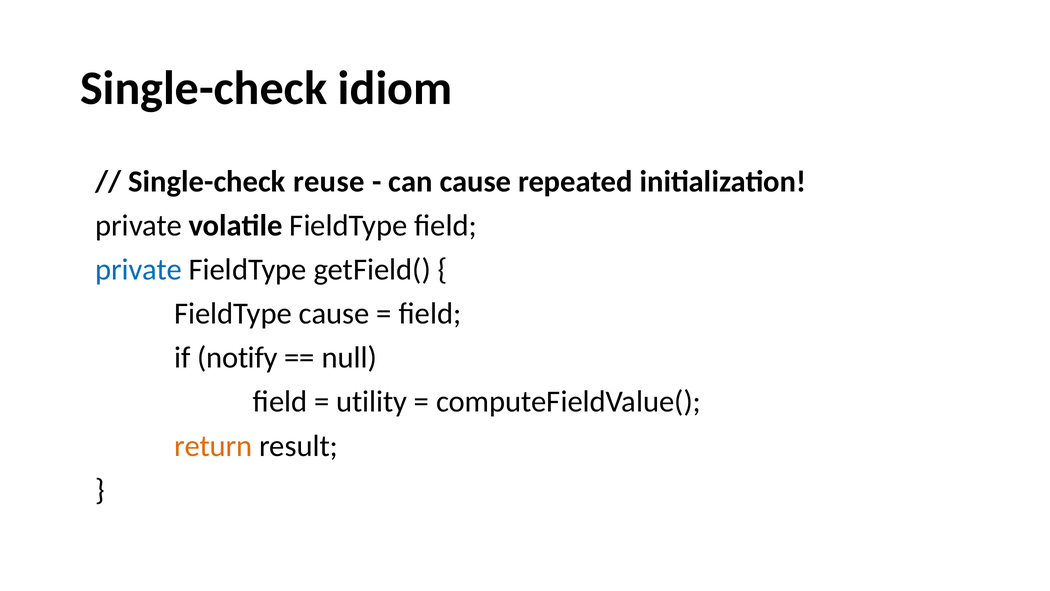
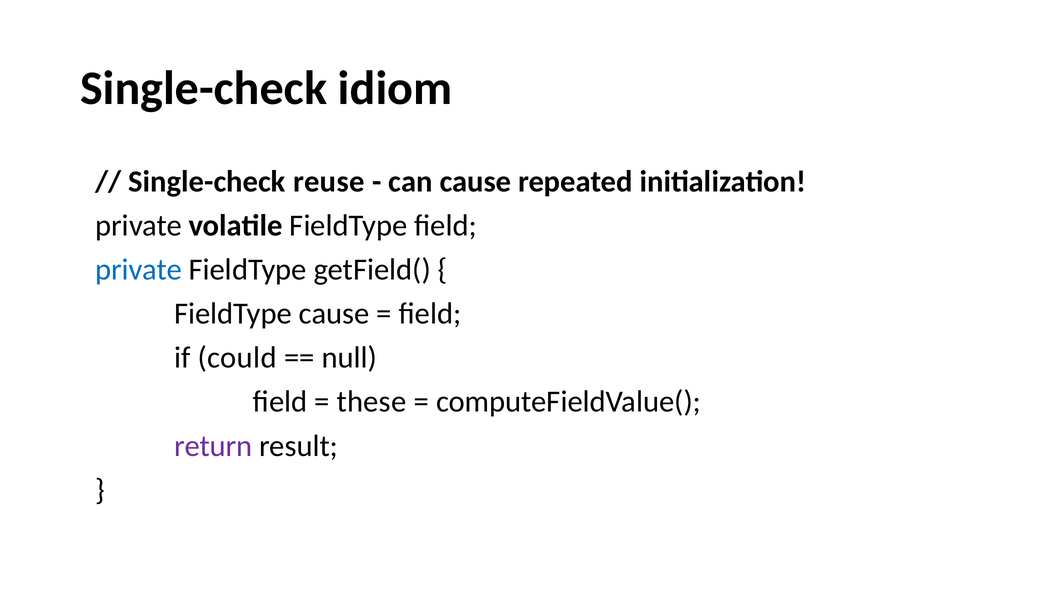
notify: notify -> could (237, 358)
utility: utility -> these (371, 402)
return colour: orange -> purple (213, 446)
